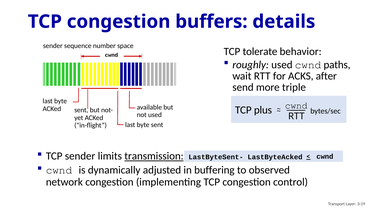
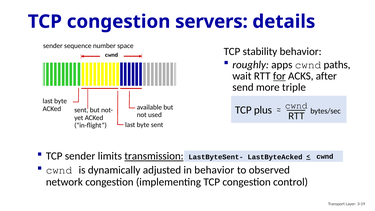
buffers: buffers -> servers (211, 22)
tolerate: tolerate -> stability (260, 51)
roughly used: used -> apps (282, 65)
for underline: none -> present (279, 76)
in buffering: buffering -> behavior (214, 170)
